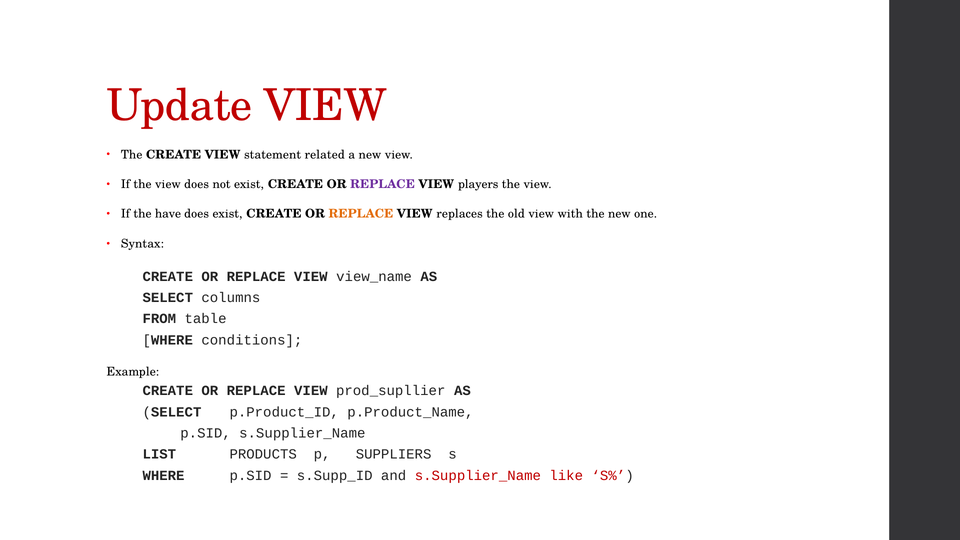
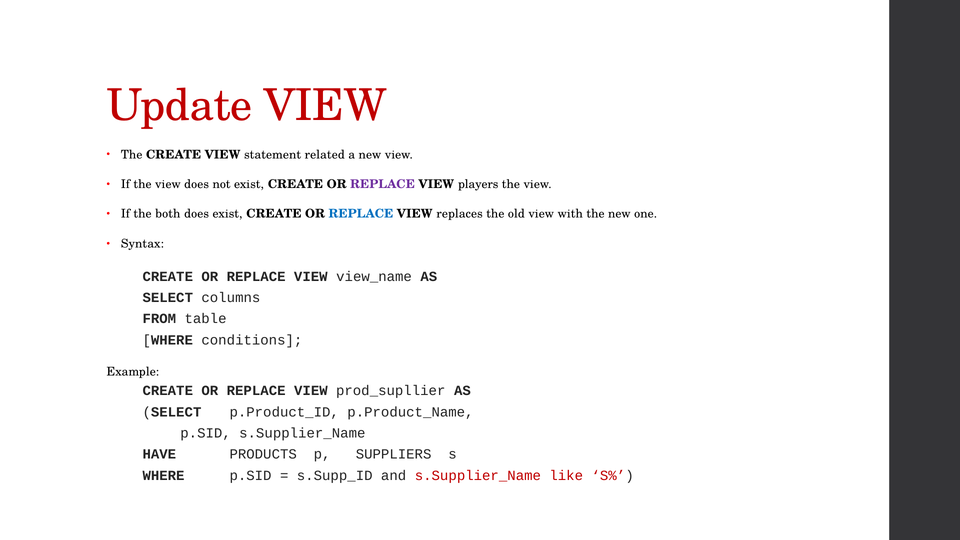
have: have -> both (168, 214)
REPLACE colour: orange -> blue (361, 214)
LIST: LIST -> HAVE (159, 454)
